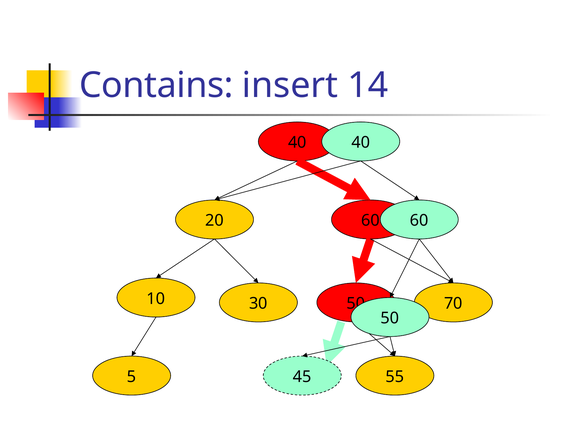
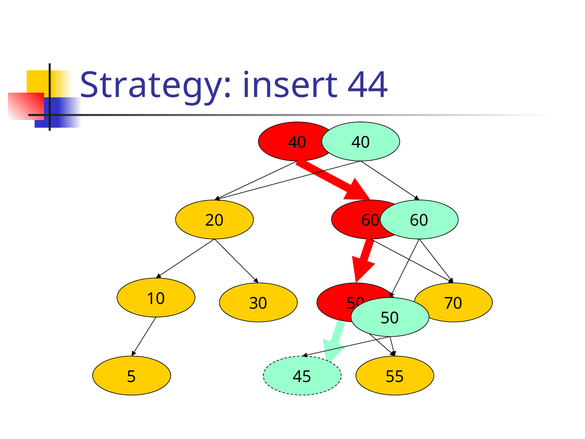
Contains: Contains -> Strategy (156, 85)
14: 14 -> 44 (368, 85)
